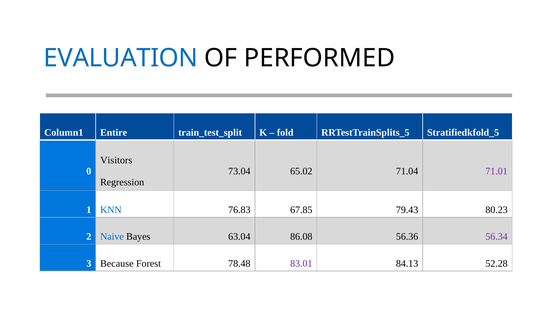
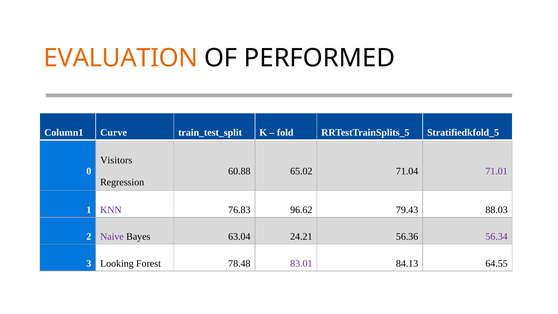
EVALUATION colour: blue -> orange (121, 58)
Entire: Entire -> Curve (114, 132)
73.04: 73.04 -> 60.88 (239, 171)
KNN colour: blue -> purple (111, 210)
67.85: 67.85 -> 96.62 (301, 210)
80.23: 80.23 -> 88.03 (497, 210)
Naive colour: blue -> purple (112, 237)
86.08: 86.08 -> 24.21 (301, 237)
Because: Because -> Looking (117, 263)
52.28: 52.28 -> 64.55 (497, 263)
